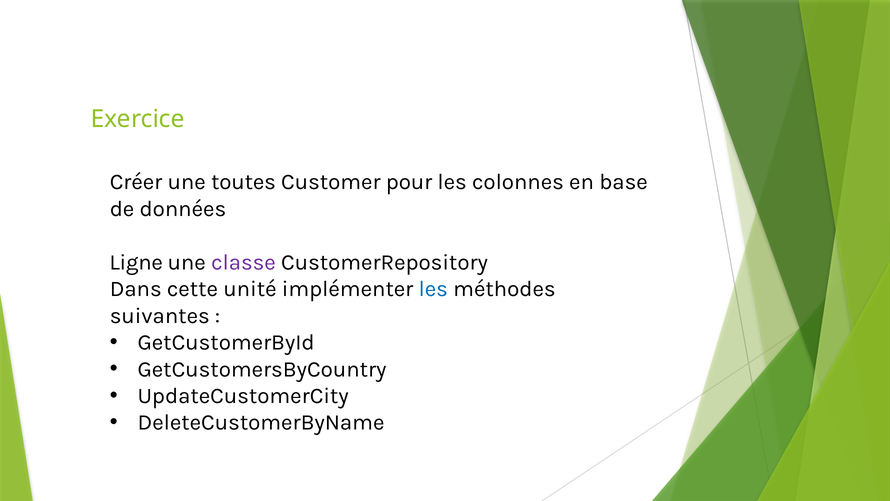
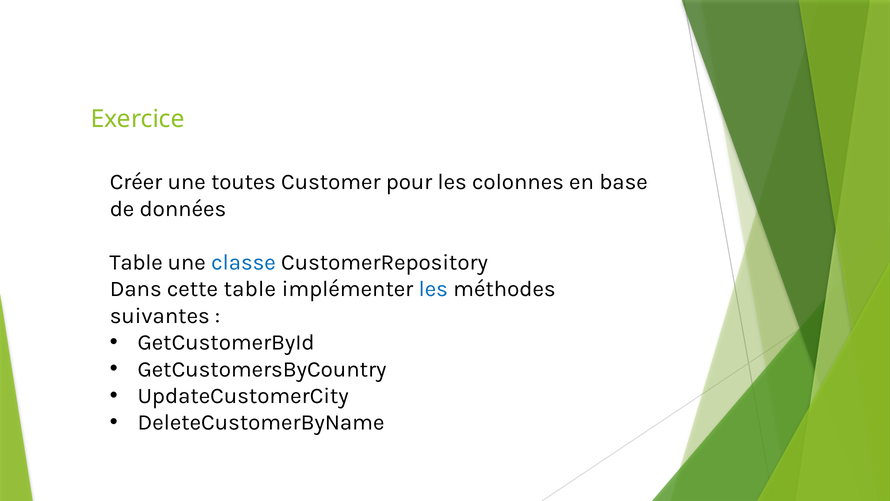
Ligne: Ligne -> Table (136, 262)
classe colour: purple -> blue (243, 262)
cette unité: unité -> table (250, 289)
